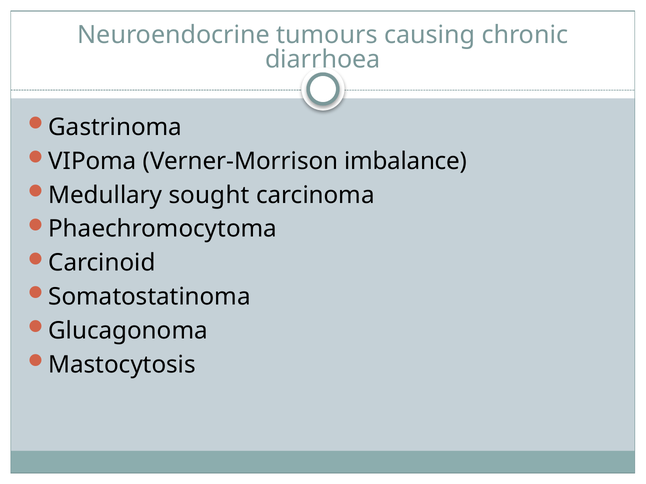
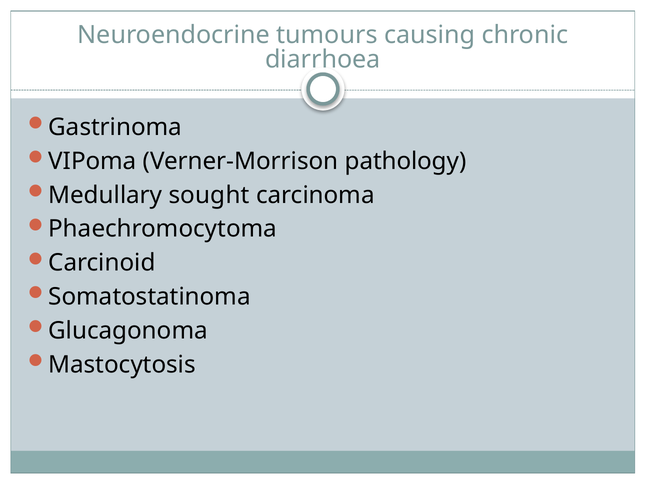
imbalance: imbalance -> pathology (406, 161)
